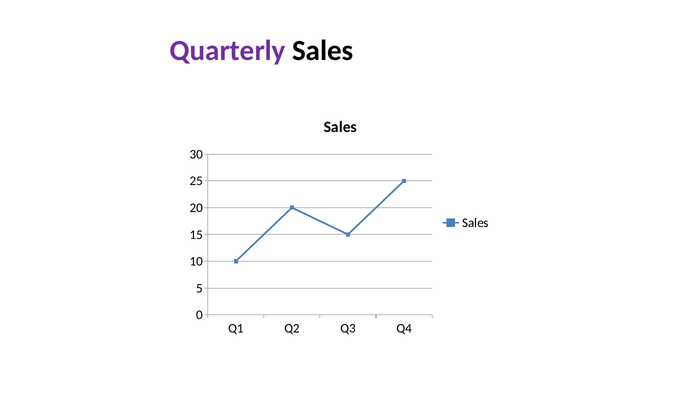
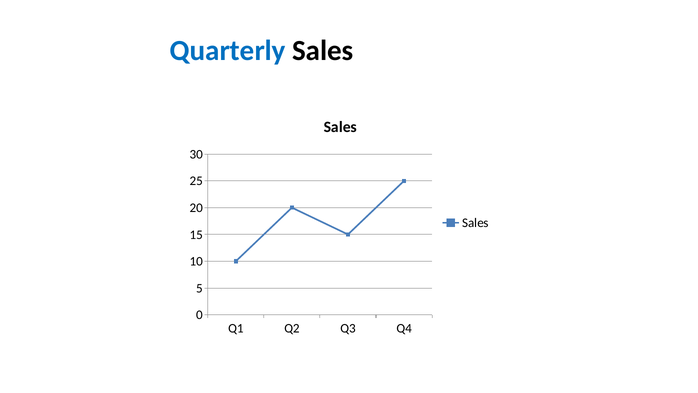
Quarterly colour: purple -> blue (228, 50)
